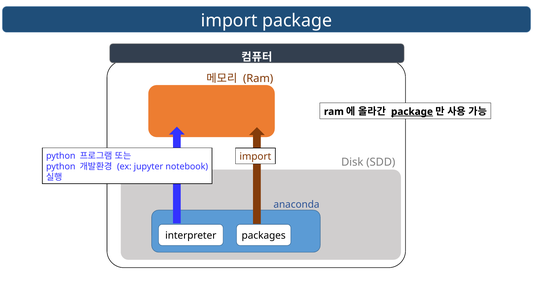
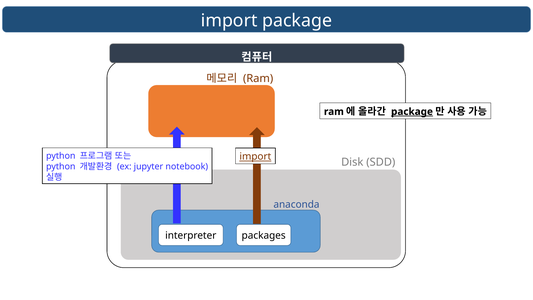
import underline: none -> present (255, 157)
